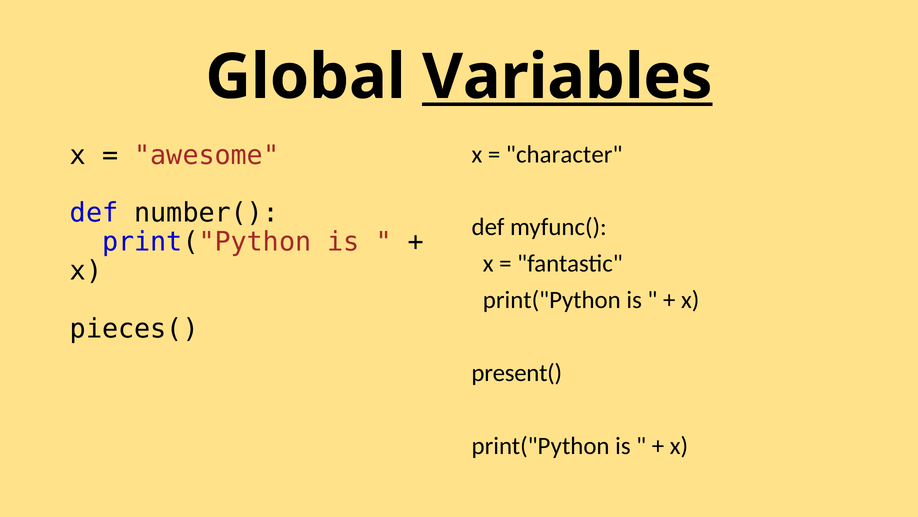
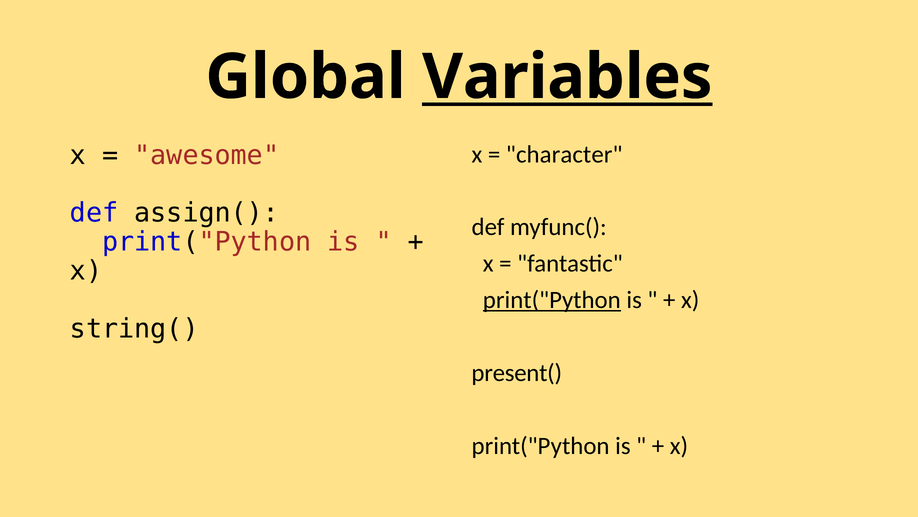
number(: number( -> assign( (207, 213)
print("Python underline: none -> present (552, 300)
pieces(: pieces( -> string( (134, 328)
